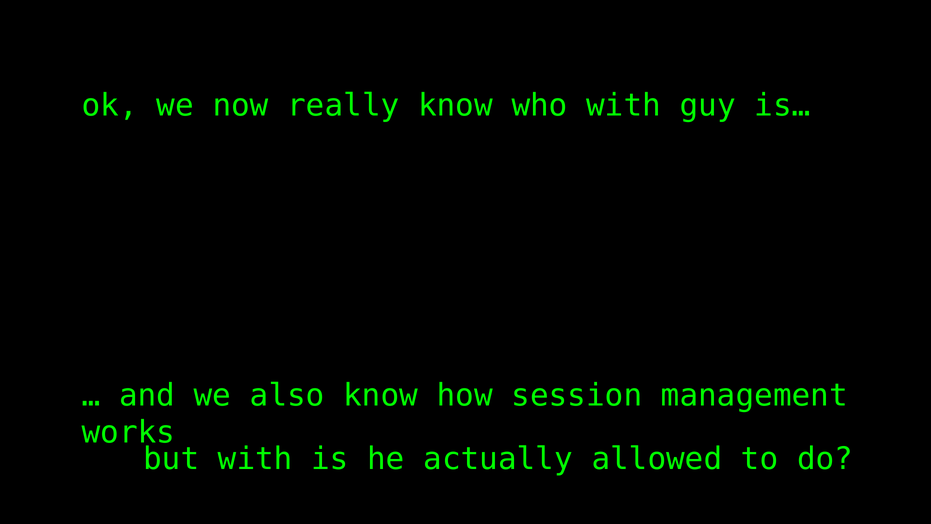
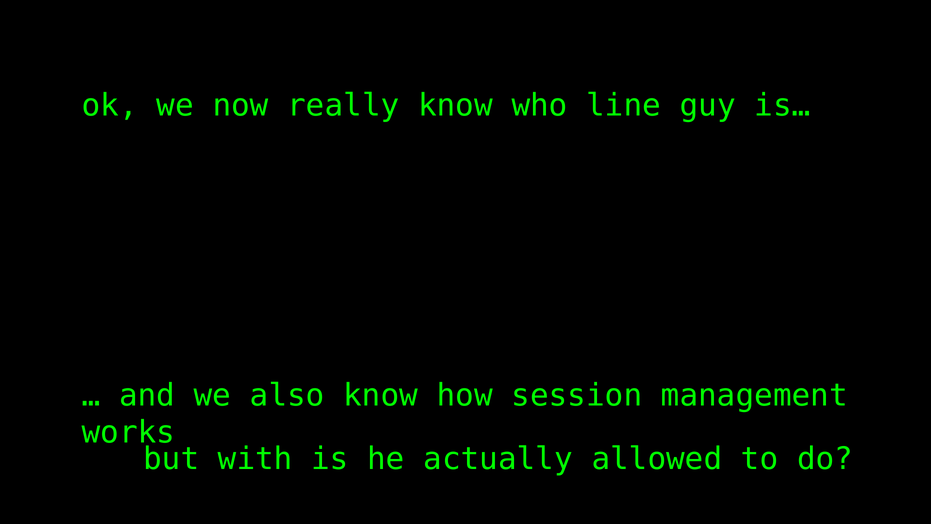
who with: with -> line (624, 105)
